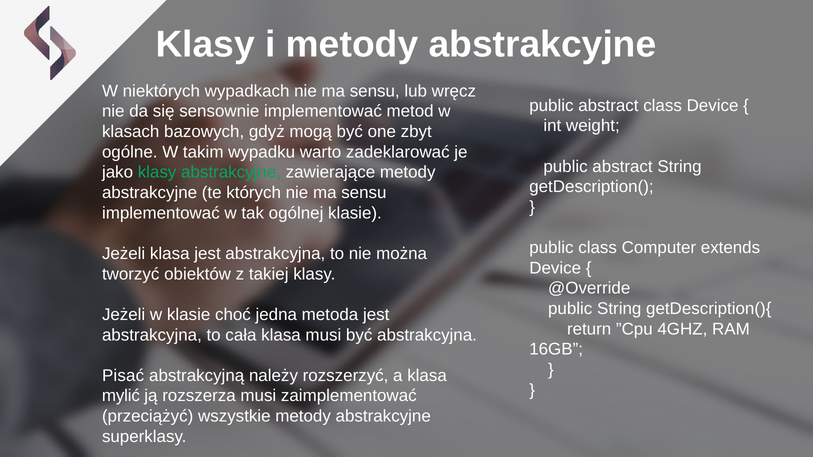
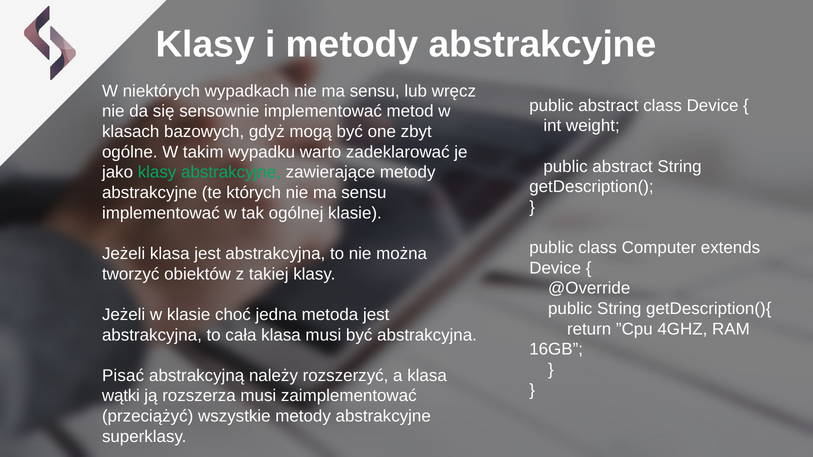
mylić: mylić -> wątki (121, 396)
